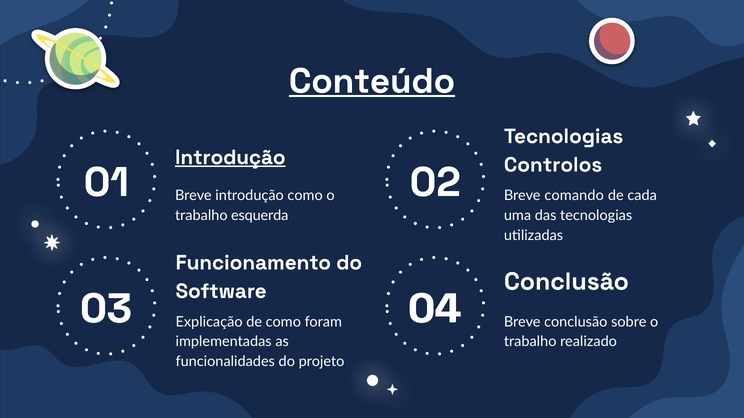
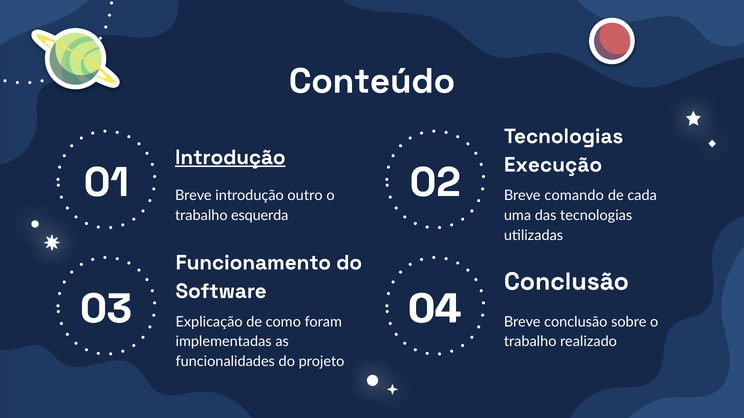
Conteúdo underline: present -> none (372, 81)
Controlos: Controlos -> Execução (553, 165)
introdução como: como -> outro (305, 196)
